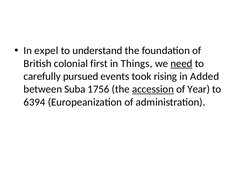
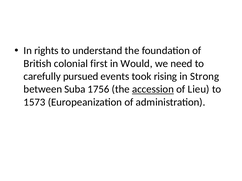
expel: expel -> rights (46, 51)
Things: Things -> Would (137, 64)
need underline: present -> none (181, 64)
Added: Added -> Strong (205, 77)
Year: Year -> Lieu (199, 89)
6394: 6394 -> 1573 (34, 102)
